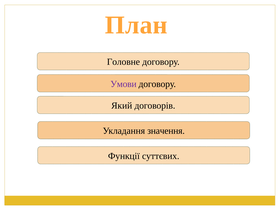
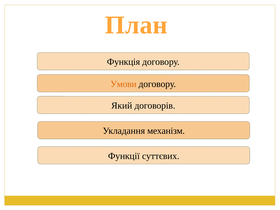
Головне: Головне -> Функція (123, 62)
Умови colour: purple -> orange (123, 84)
значення: значення -> механізм (166, 131)
